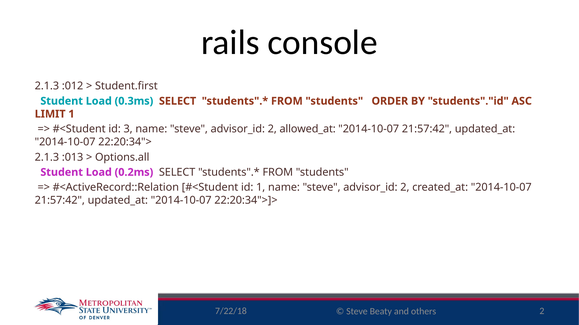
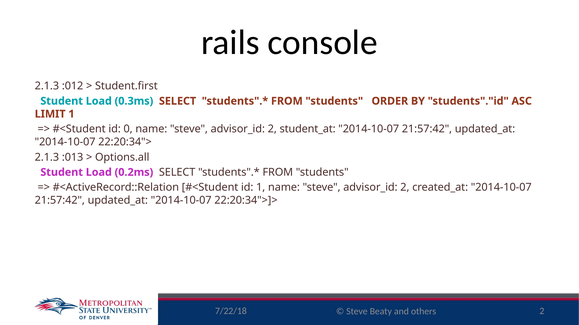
3: 3 -> 0 (128, 129)
allowed_at: allowed_at -> student_at (308, 129)
